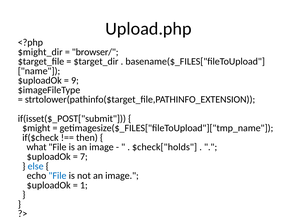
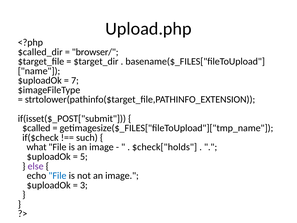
$might_dir: $might_dir -> $called_dir (40, 52)
9: 9 -> 7 (75, 80)
$might: $might -> $called (36, 128)
then: then -> such (87, 137)
7: 7 -> 5 (84, 156)
else colour: blue -> purple (36, 166)
1: 1 -> 3 (84, 185)
